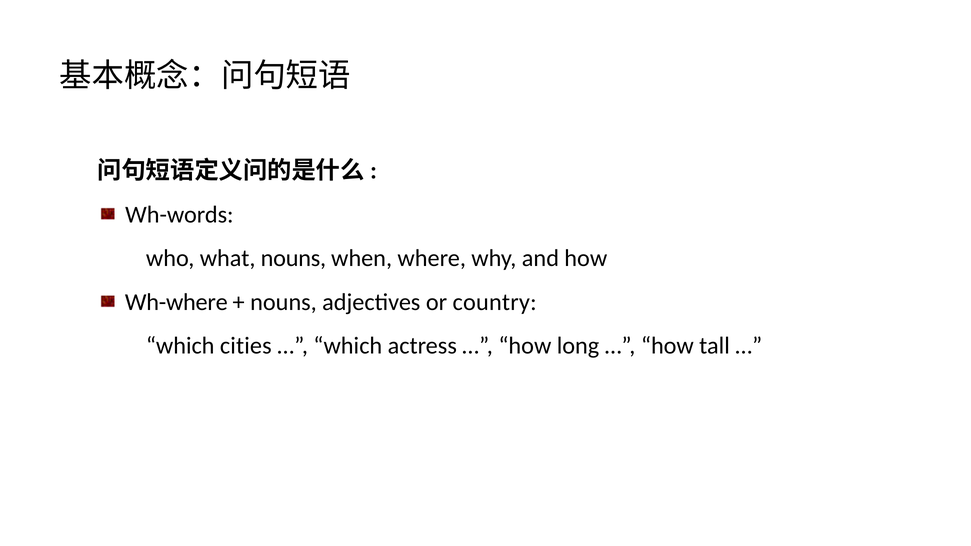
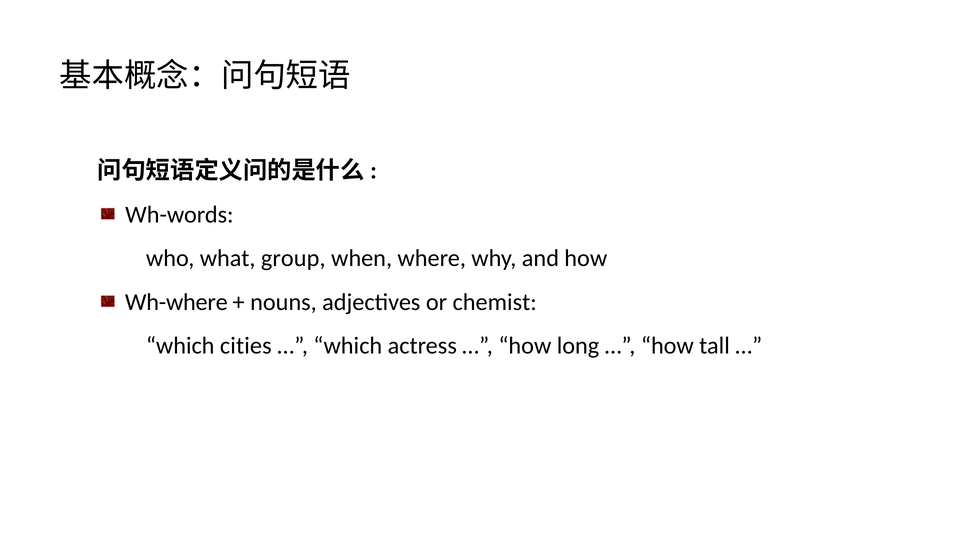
what nouns: nouns -> group (293, 258)
country: country -> chemist (495, 302)
